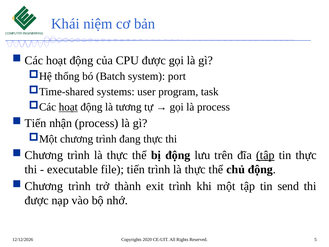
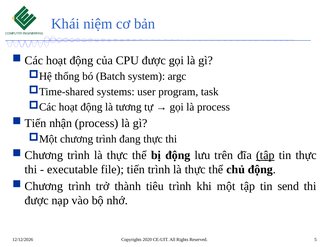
port: port -> argc (177, 76)
hoạt underline: present -> none (68, 107)
exit: exit -> tiêu (155, 186)
